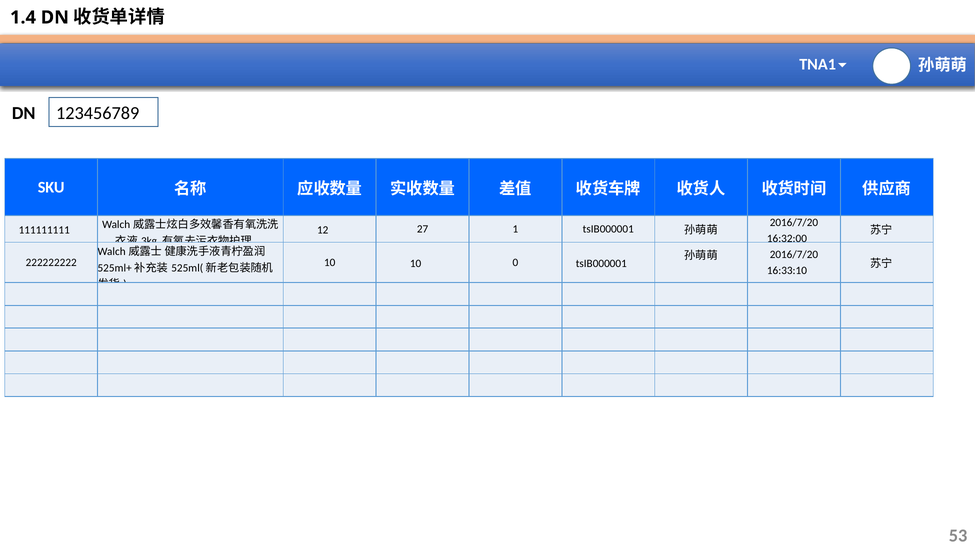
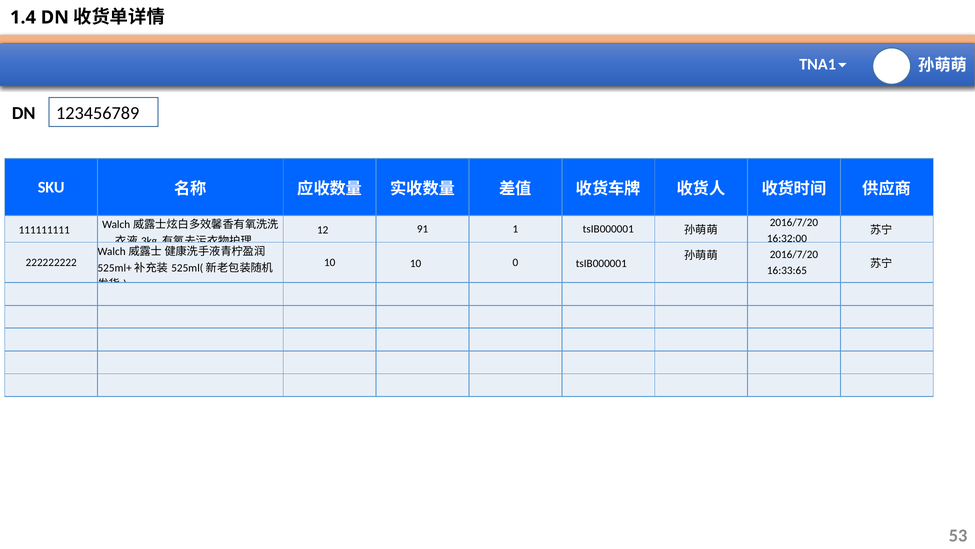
27: 27 -> 91 (423, 229)
16:33:10: 16:33:10 -> 16:33:65 (787, 270)
